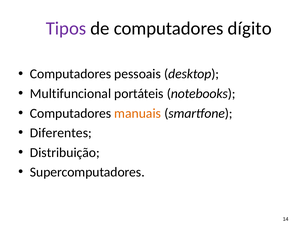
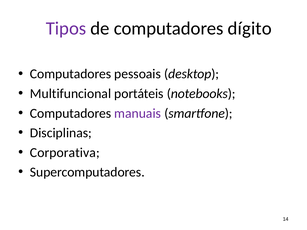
manuais colour: orange -> purple (138, 113)
Diferentes: Diferentes -> Disciplinas (61, 133)
Distribuição: Distribuição -> Corporativa (65, 153)
